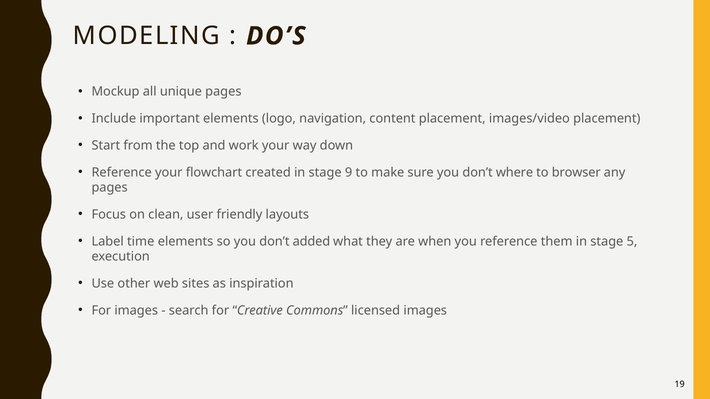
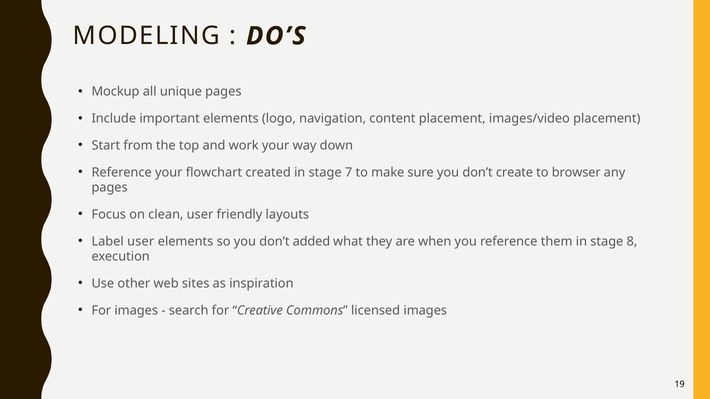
9: 9 -> 7 (349, 173)
where: where -> create (515, 173)
Label time: time -> user (141, 242)
5: 5 -> 8 (632, 242)
